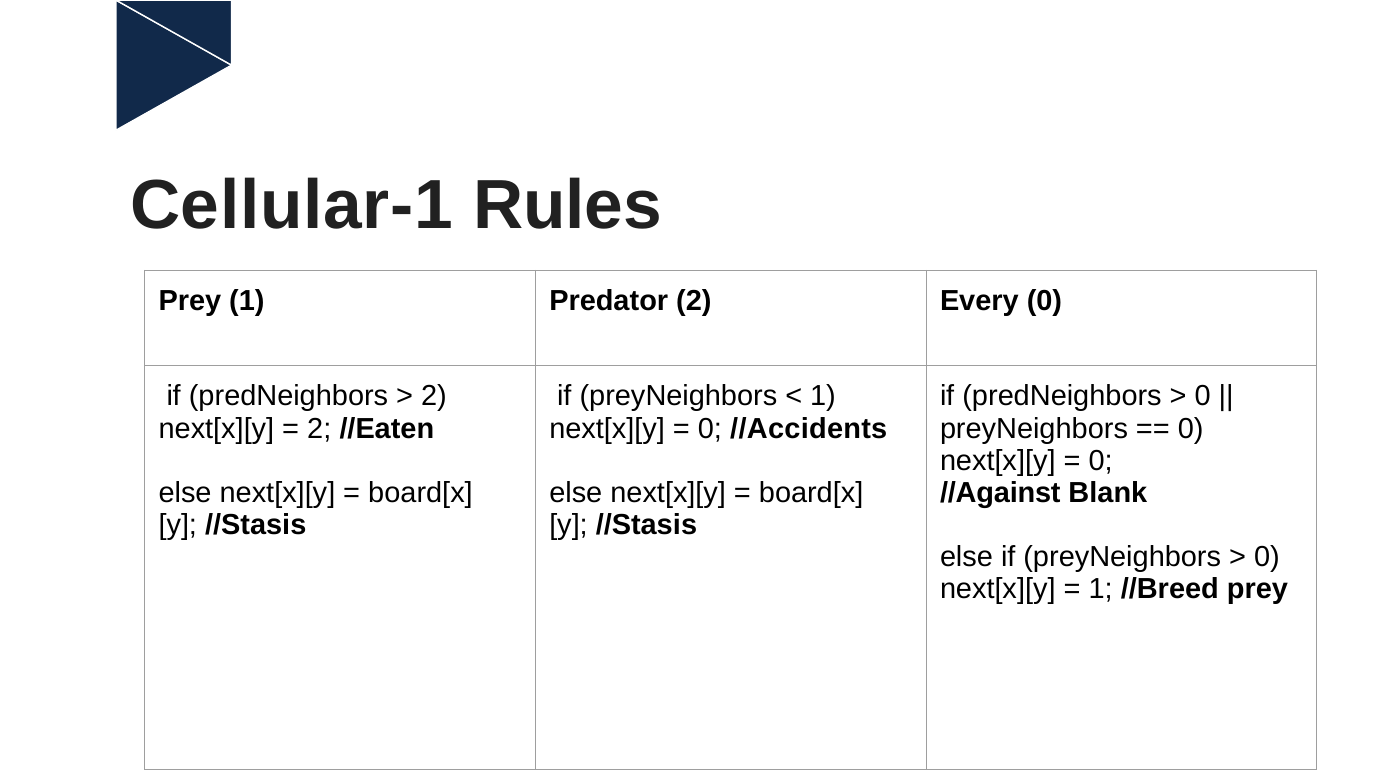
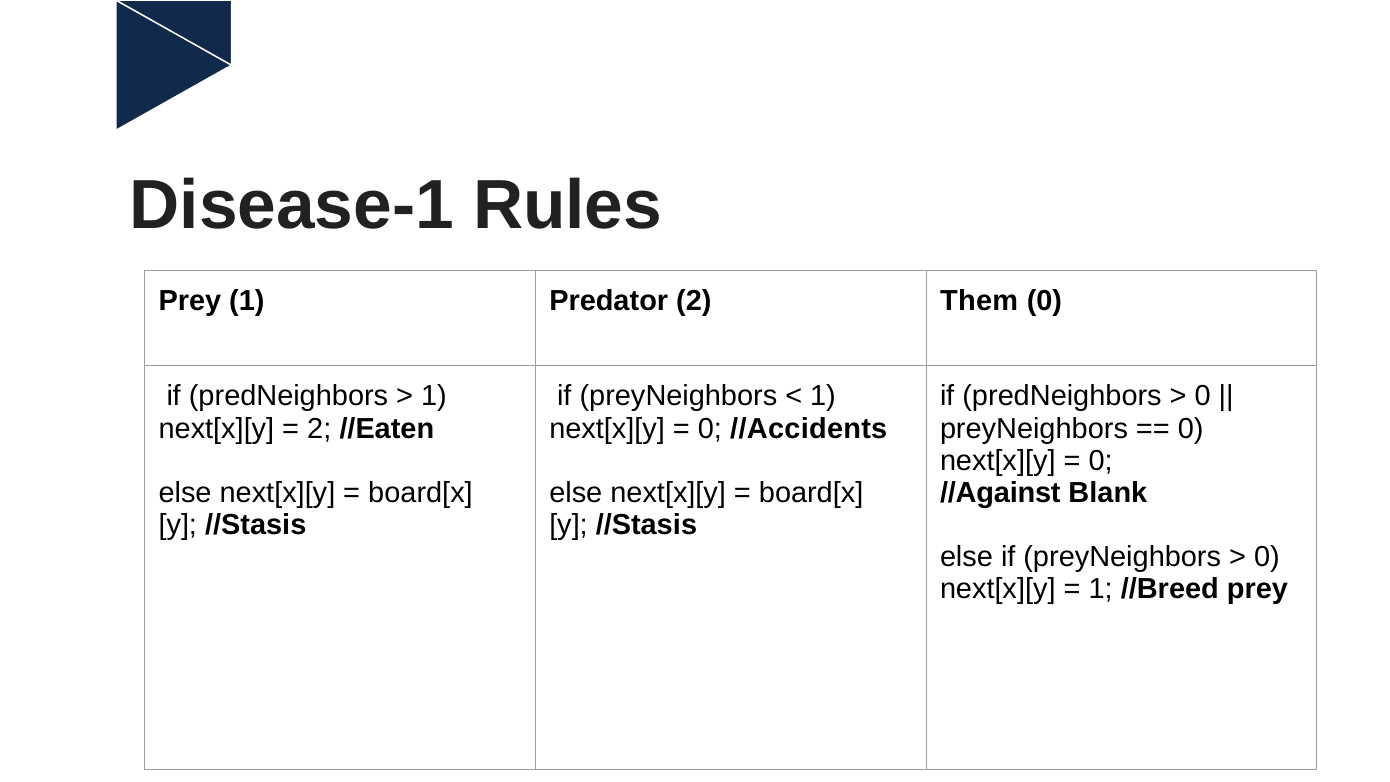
Cellular-1: Cellular-1 -> Disease-1 (292, 206)
Every: Every -> Them (979, 301)
2: 2 -> 1 (434, 396)
